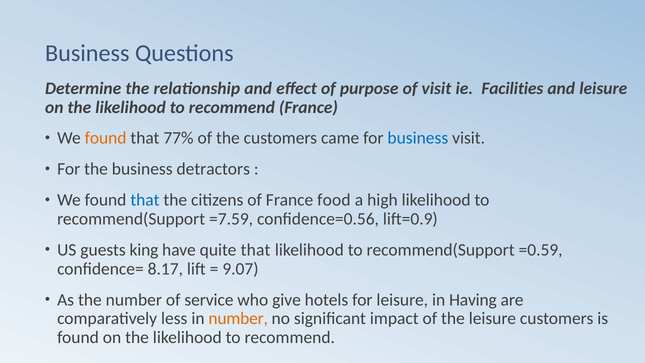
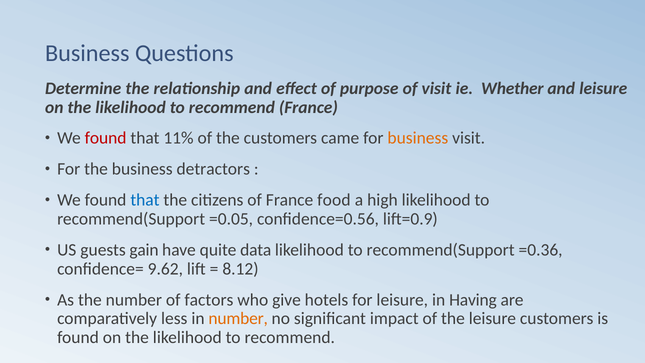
Facilities: Facilities -> Whether (512, 88)
found colour: orange -> red (106, 138)
77%: 77% -> 11% (178, 138)
business colour: blue -> orange (418, 138)
=7.59: =7.59 -> =0.05 (231, 219)
king: king -> gain (144, 250)
quite that: that -> data (256, 250)
=0.59: =0.59 -> =0.36 (541, 250)
8.17: 8.17 -> 9.62 (165, 269)
9.07: 9.07 -> 8.12 (240, 269)
service: service -> factors (209, 300)
